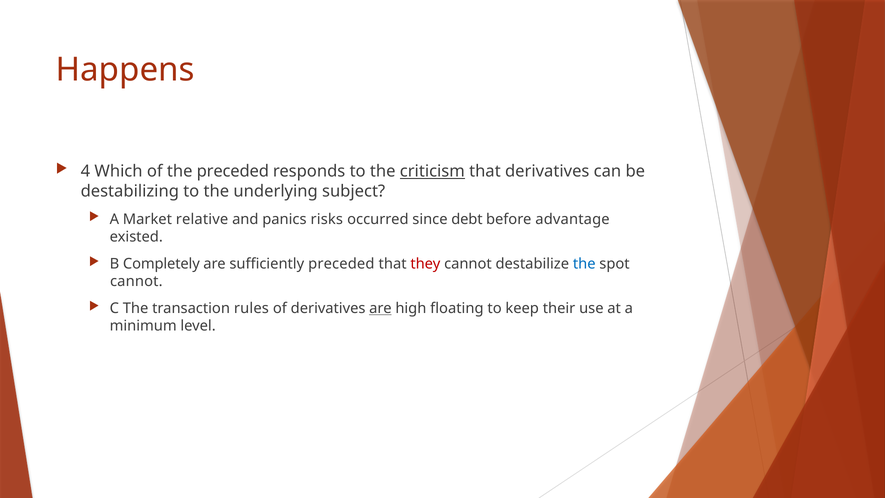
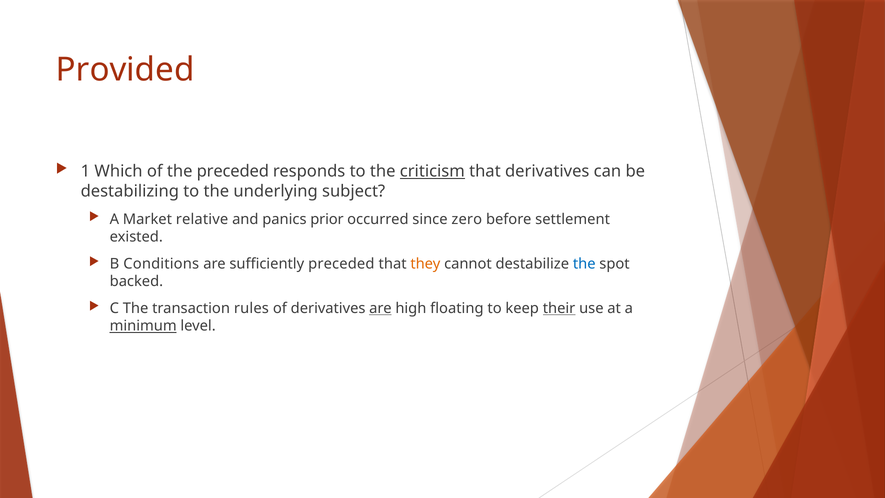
Happens: Happens -> Provided (125, 70)
4: 4 -> 1 (85, 171)
risks: risks -> prior (327, 219)
debt: debt -> zero (467, 219)
advantage: advantage -> settlement (573, 219)
Completely: Completely -> Conditions (161, 264)
they colour: red -> orange (425, 264)
cannot: cannot -> backed (136, 281)
their underline: none -> present (559, 308)
minimum underline: none -> present (143, 326)
